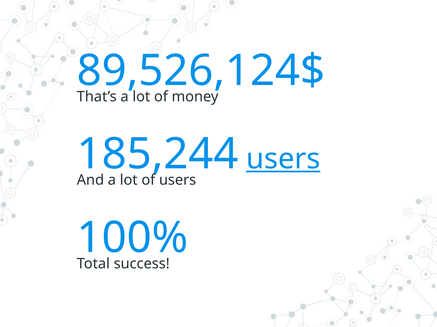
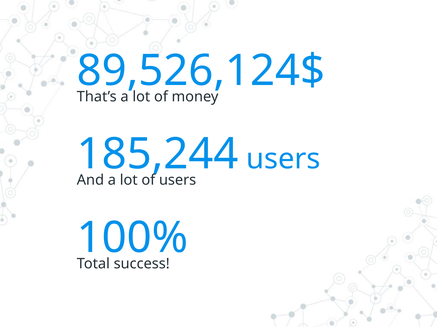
users underline: present -> none (283, 159)
